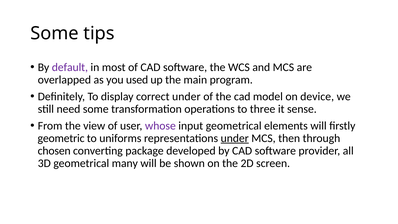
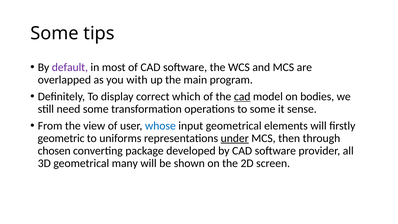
used: used -> with (137, 80)
correct under: under -> which (186, 96)
cad underline: none -> present (242, 96)
device: device -> bodies (317, 96)
to three: three -> some (263, 109)
whose colour: purple -> blue (160, 126)
